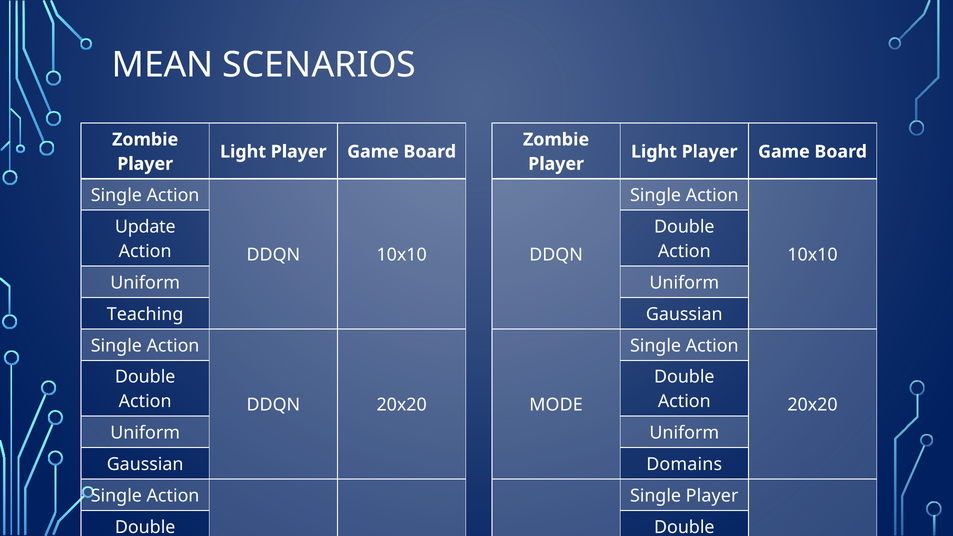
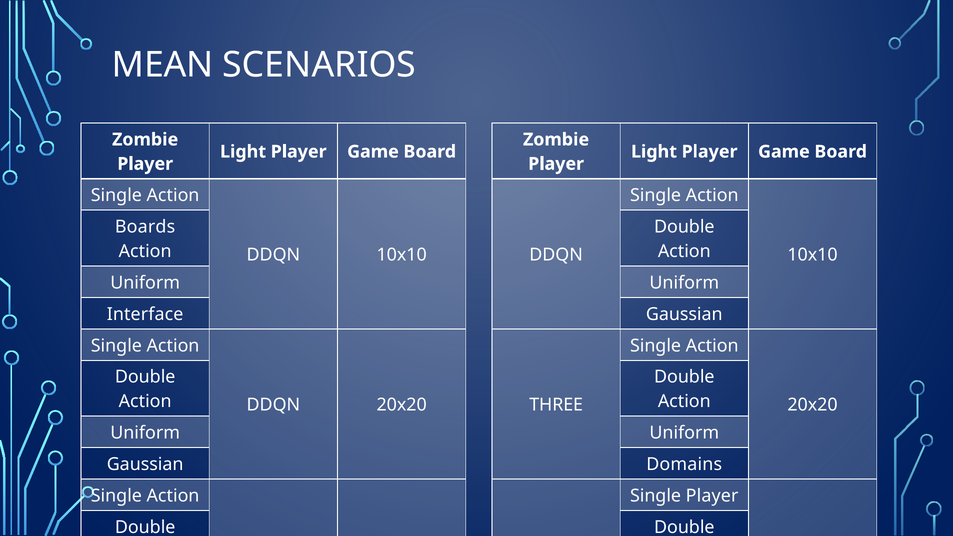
Update: Update -> Boards (145, 227)
Teaching: Teaching -> Interface (145, 314)
MODE: MODE -> THREE (556, 405)
